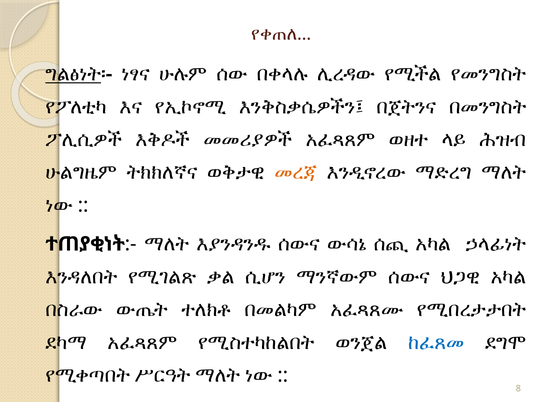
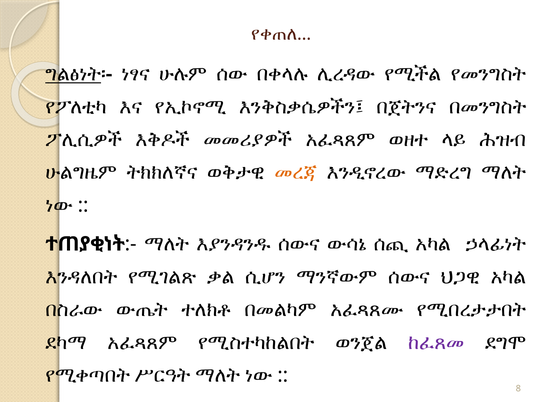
ከፈጸመ colour: blue -> purple (436, 342)
